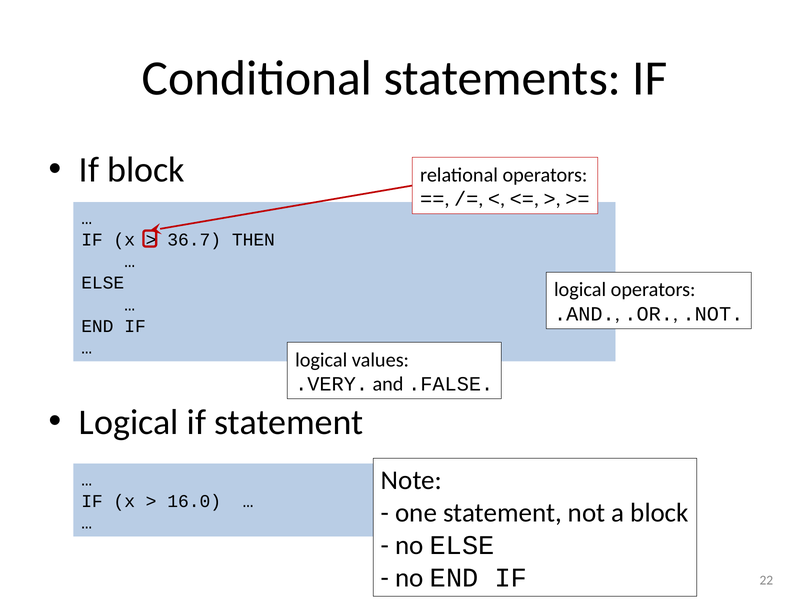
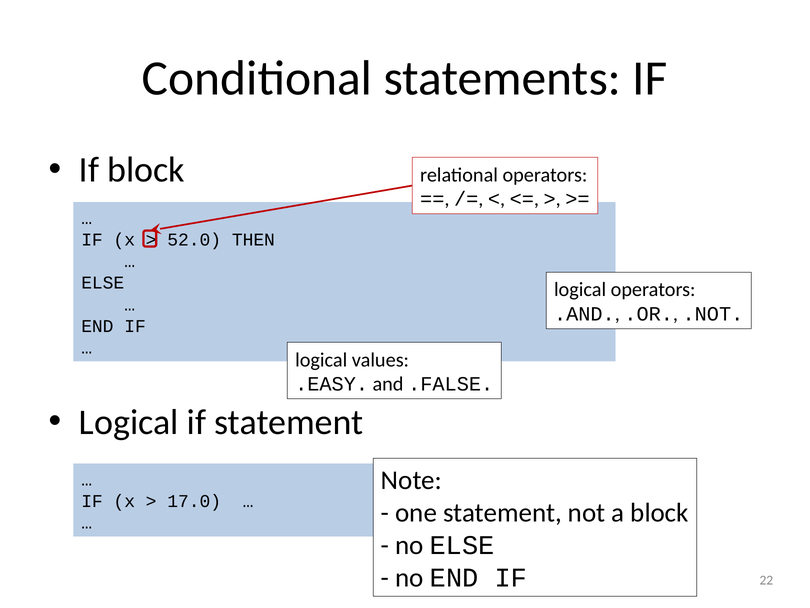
36.7: 36.7 -> 52.0 (194, 240)
.VERY: .VERY -> .EASY (332, 384)
16.0: 16.0 -> 17.0 (194, 501)
